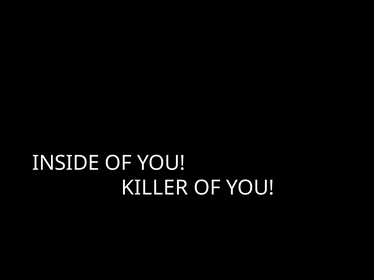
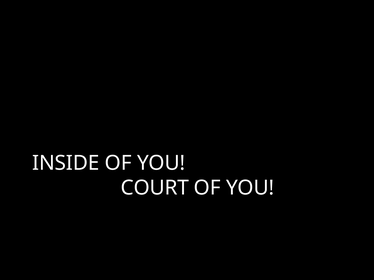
KILLER: KILLER -> COURT (155, 188)
